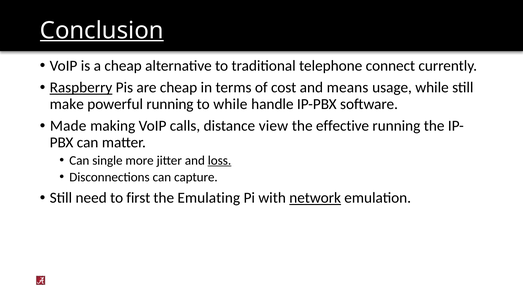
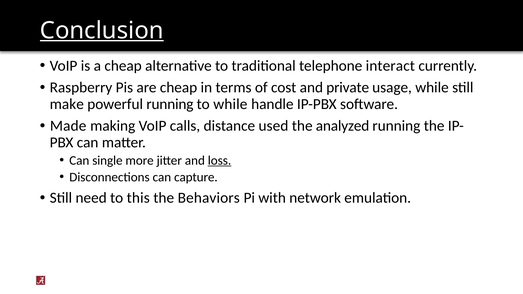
connect: connect -> interact (390, 66)
Raspberry underline: present -> none (81, 88)
means: means -> private (348, 88)
view: view -> used (273, 126)
effective: effective -> analyzed (343, 126)
first: first -> this (138, 198)
Emulating: Emulating -> Behaviors (209, 198)
network underline: present -> none (315, 198)
